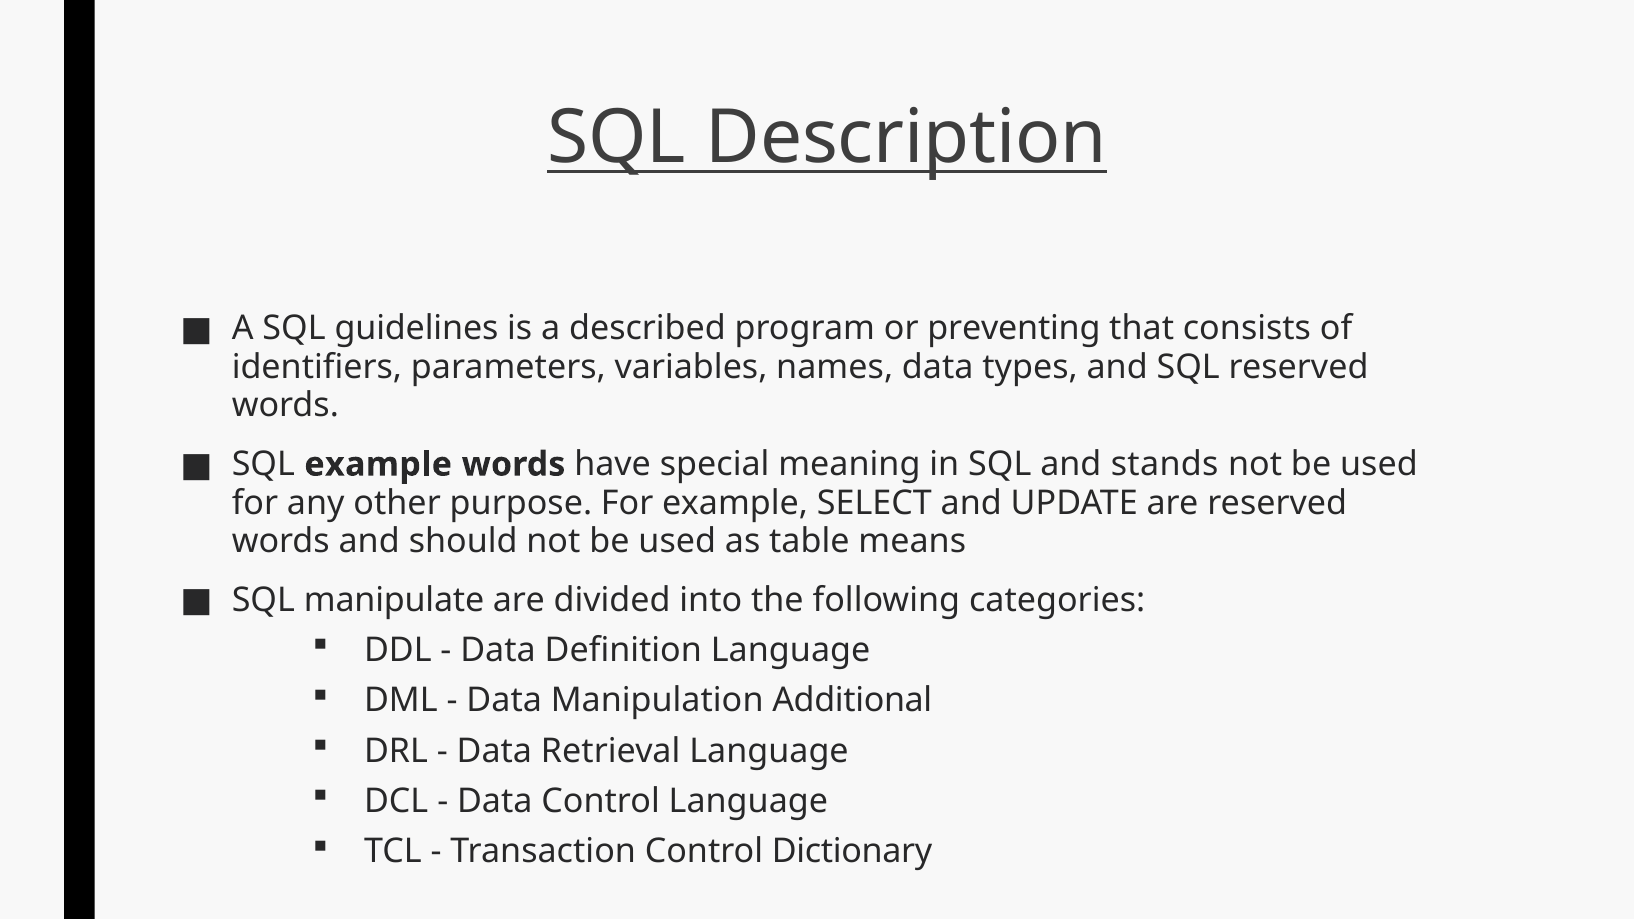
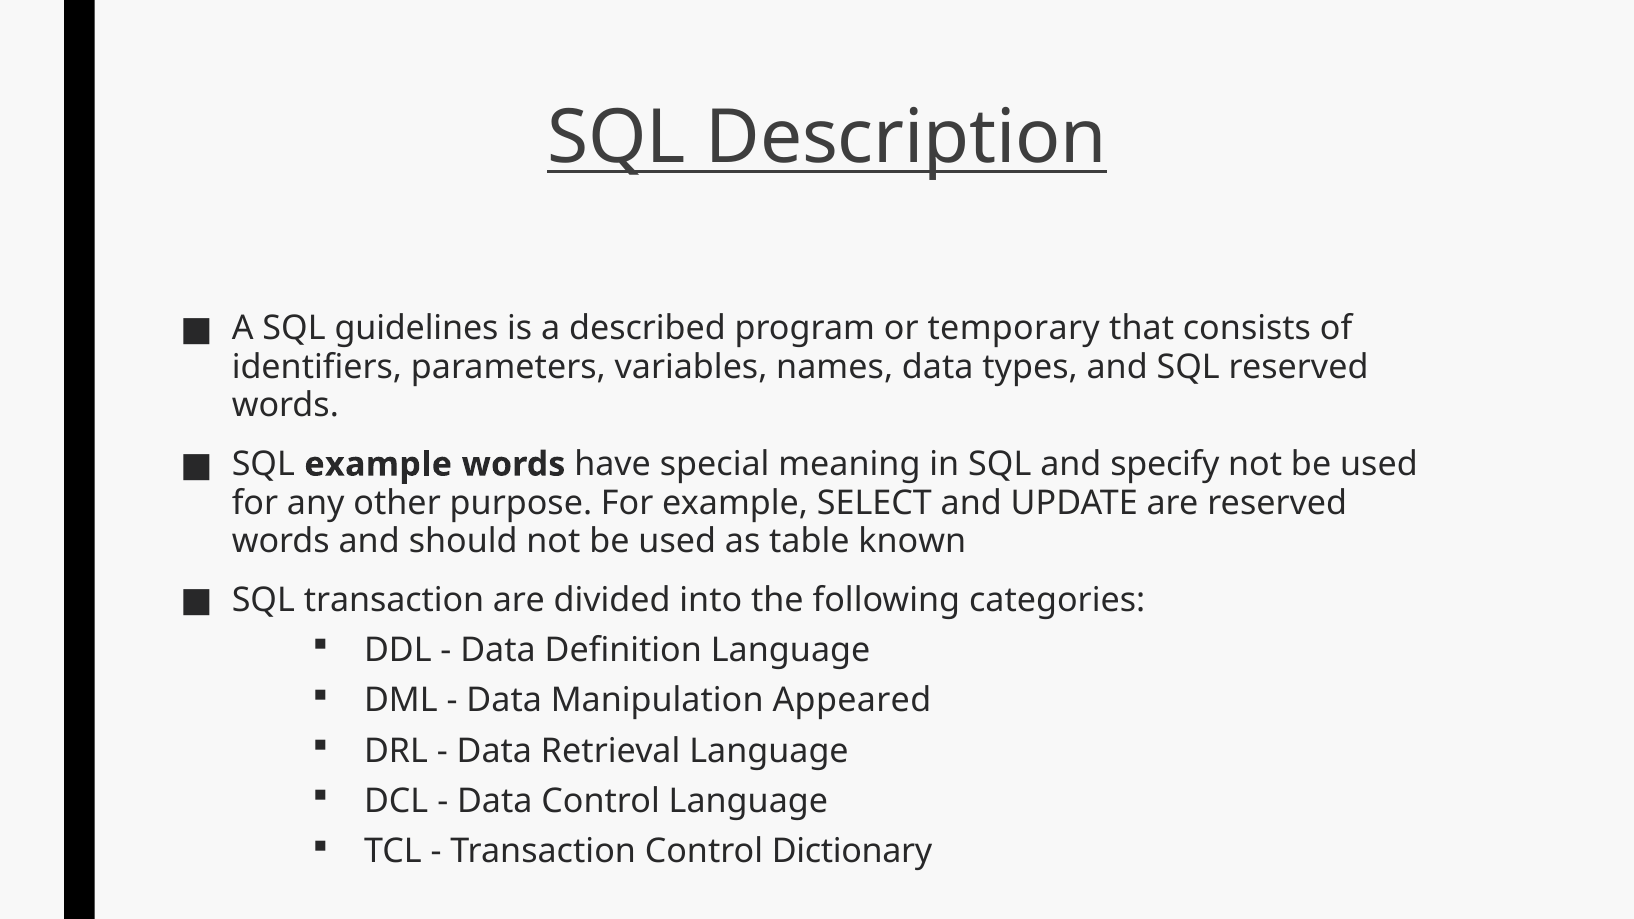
preventing: preventing -> temporary (1014, 329)
stands: stands -> specify (1165, 464)
means: means -> known (912, 541)
SQL manipulate: manipulate -> transaction (394, 600)
Additional: Additional -> Appeared (852, 701)
